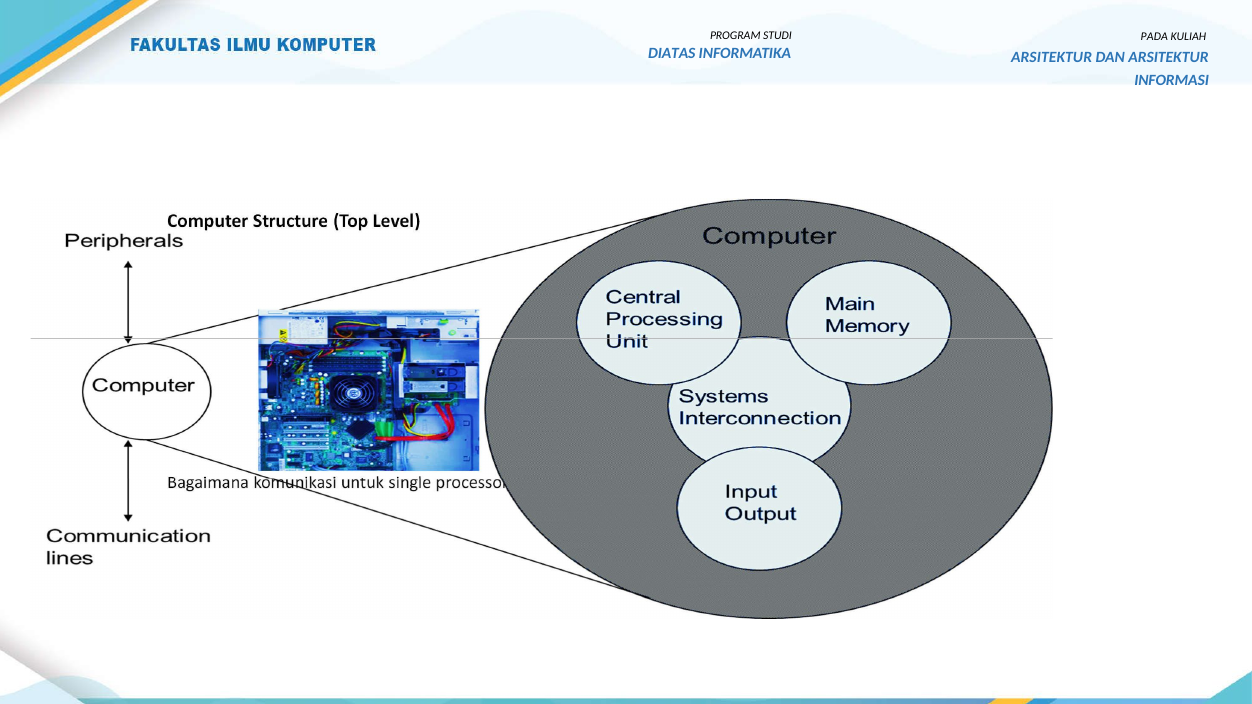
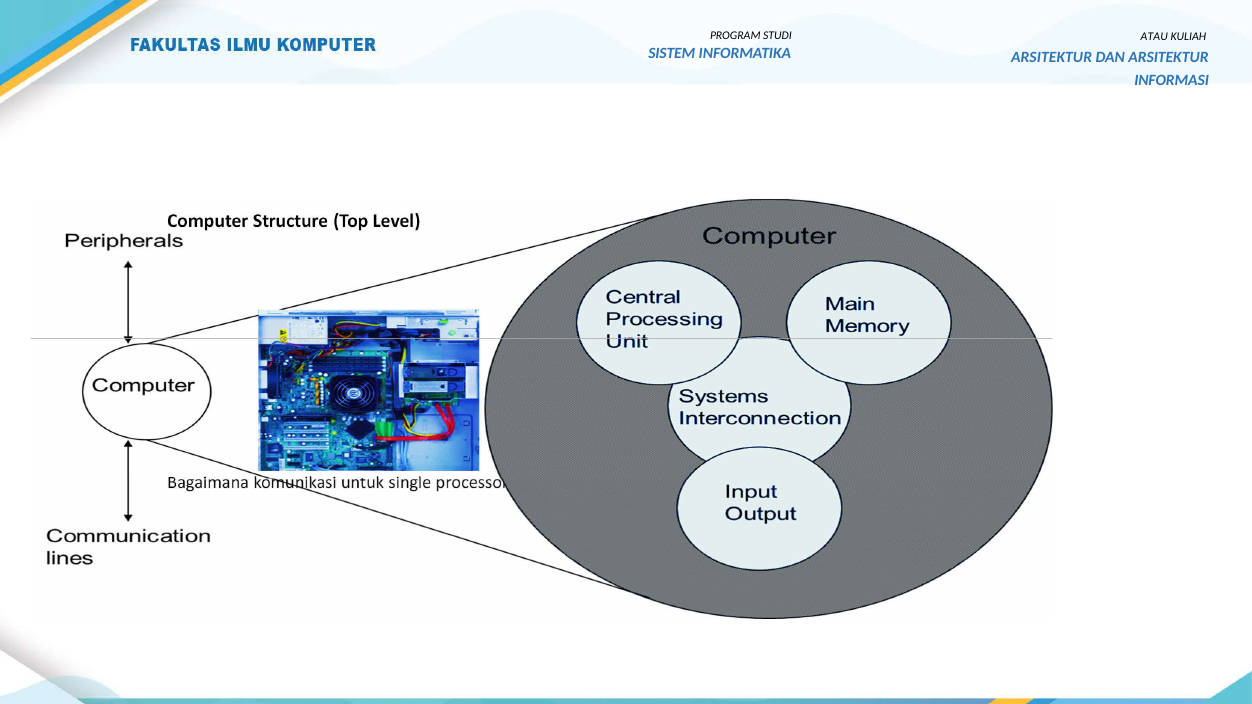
PADA: PADA -> ATAU (1154, 37)
DIATAS: DIATAS -> SISTEM (672, 54)
